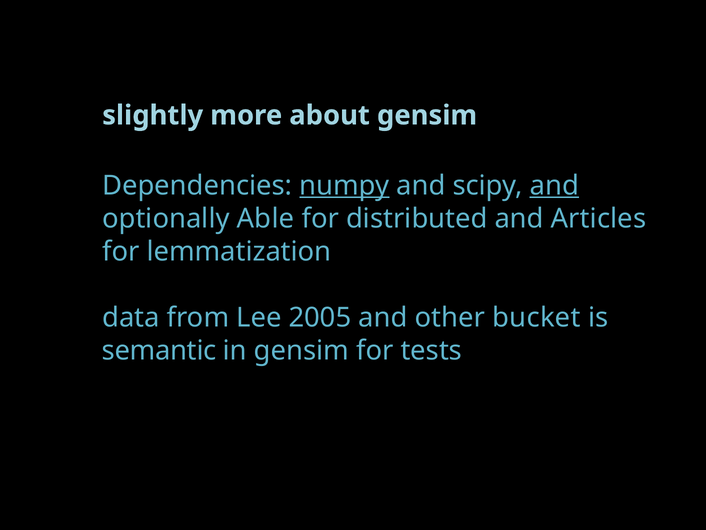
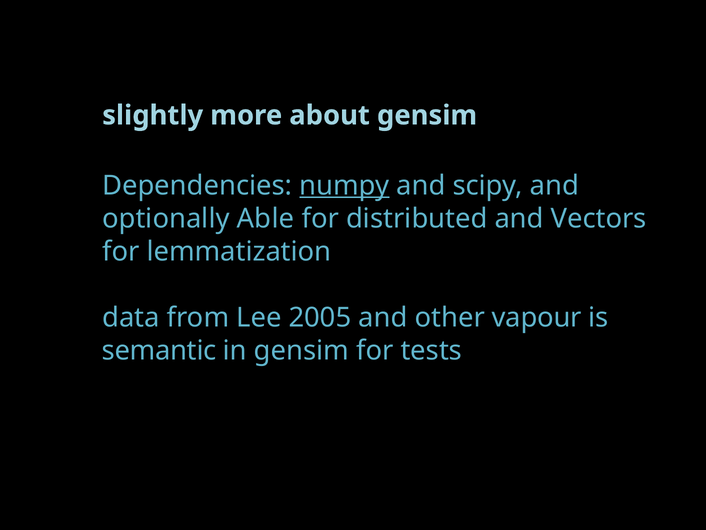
and underline: present -> none (554, 185)
Articles: Articles -> Vectors (599, 218)
bucket: bucket -> vapour (537, 317)
